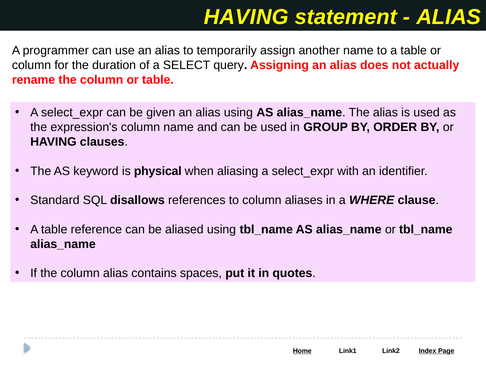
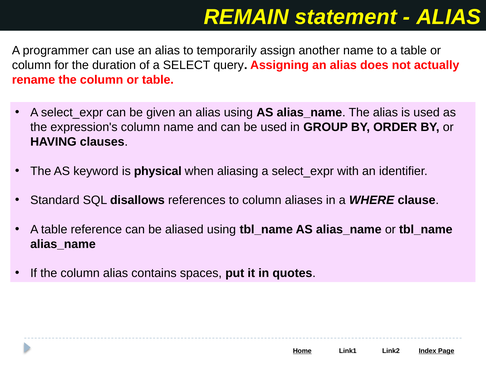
HAVING: HAVING -> REMAIN (246, 17)
